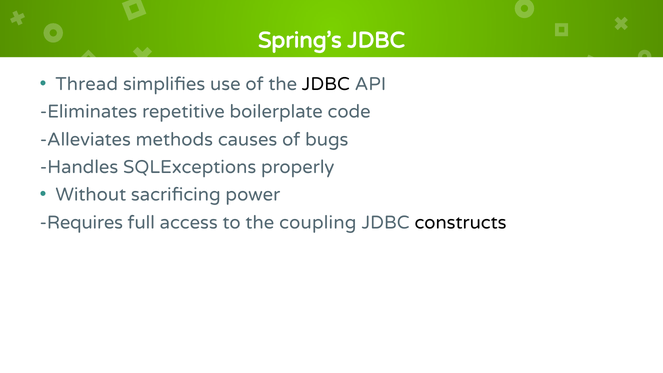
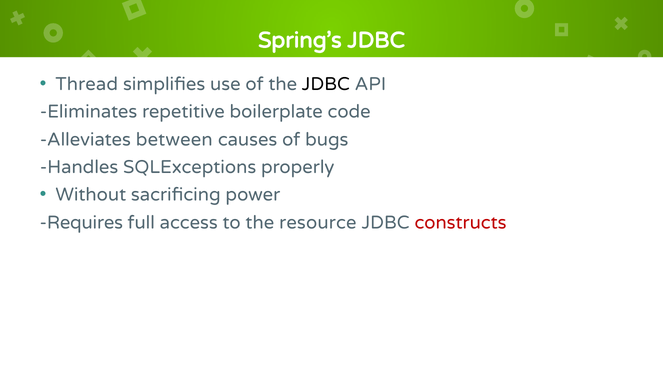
methods: methods -> between (174, 140)
coupling: coupling -> resource (318, 222)
constructs colour: black -> red (461, 222)
